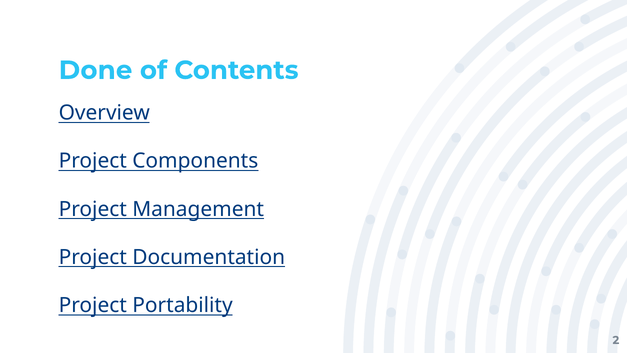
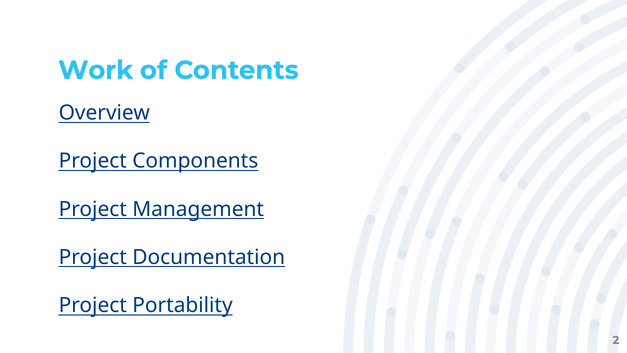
Done: Done -> Work (96, 70)
